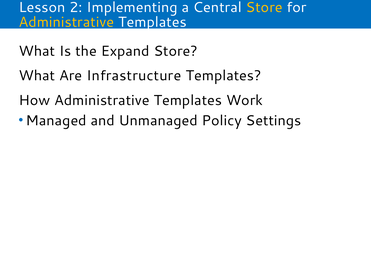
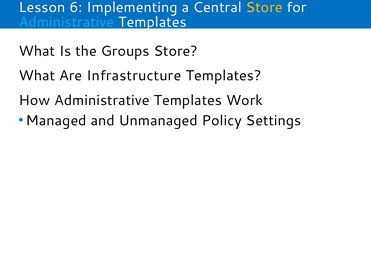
2: 2 -> 6 (76, 7)
Administrative colour: yellow -> light blue (66, 22)
Expand: Expand -> Groups (125, 51)
